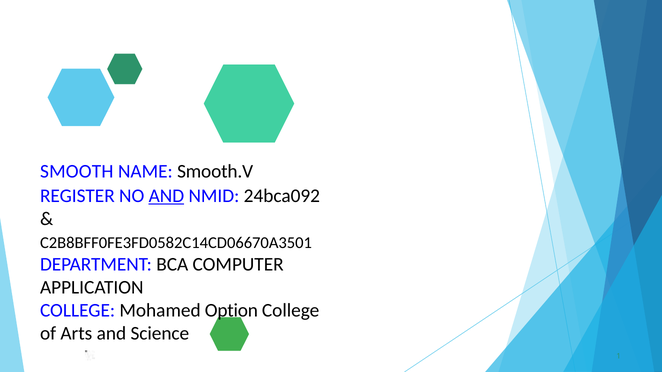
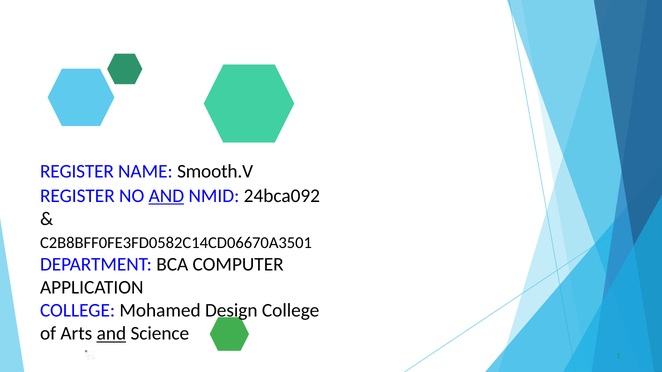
SMOOTH: SMOOTH -> REGISTER (77, 172)
Option: Option -> Design (231, 311)
and underline: none -> present (111, 334)
